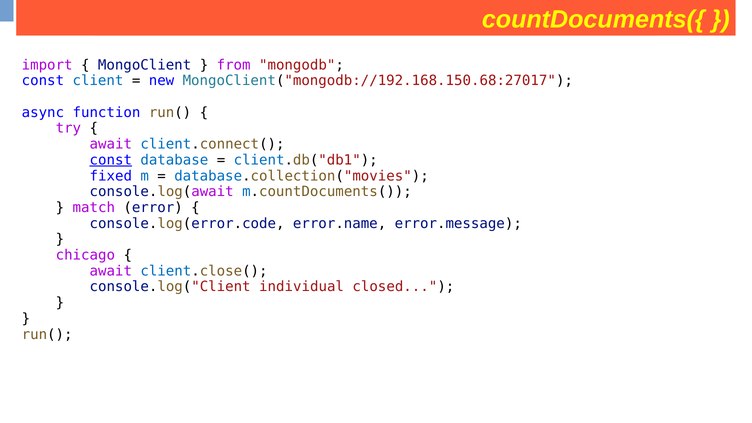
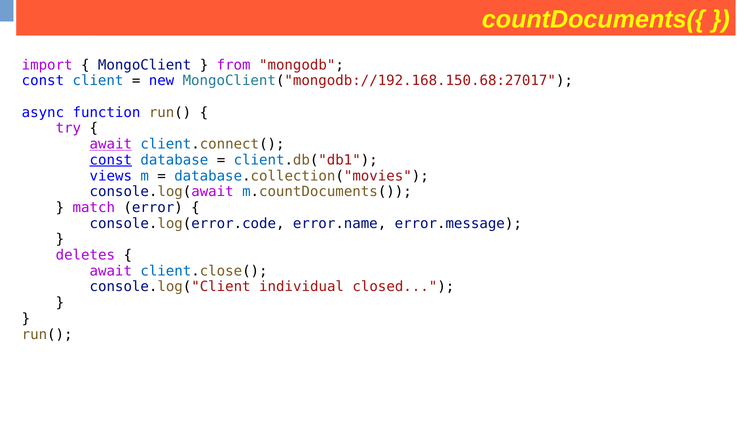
await underline: none -> present (111, 144)
fixed: fixed -> views (111, 176)
chicago: chicago -> deletes (85, 255)
